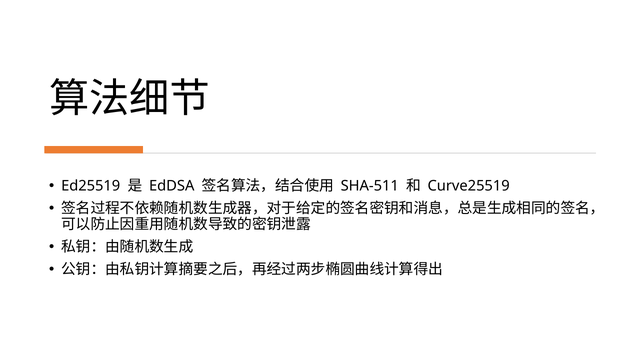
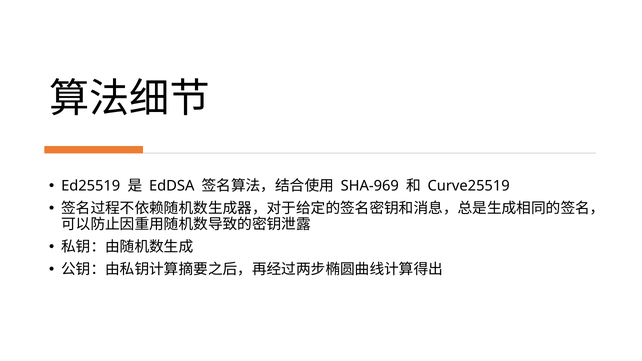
SHA-511: SHA-511 -> SHA-969 (370, 186)
